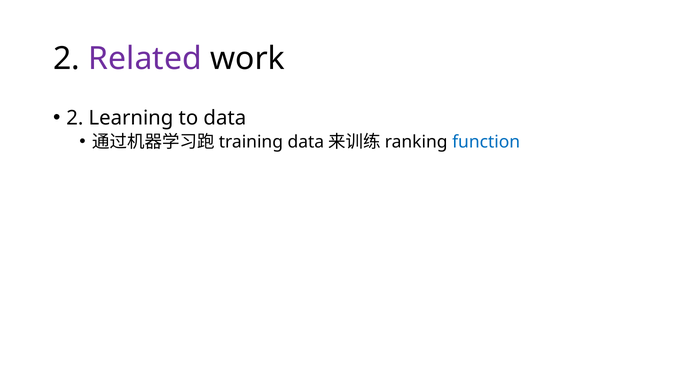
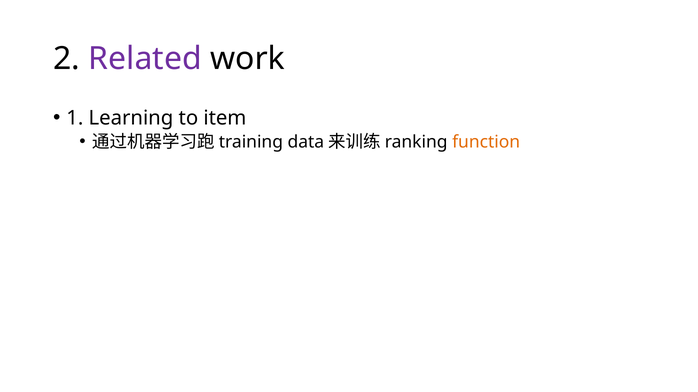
2: 2 -> 1 (75, 118)
to data: data -> item (225, 118)
function colour: blue -> orange (486, 142)
